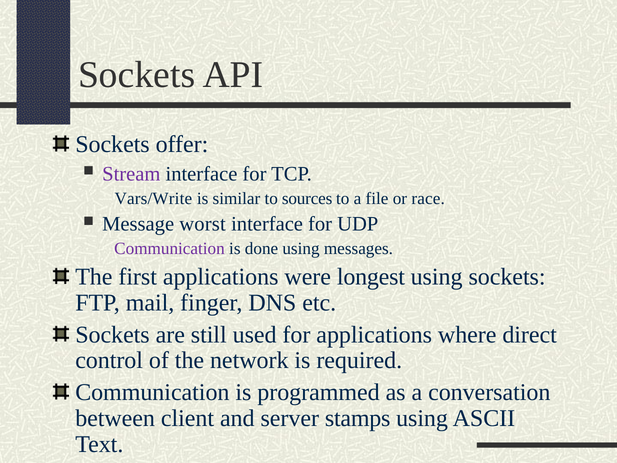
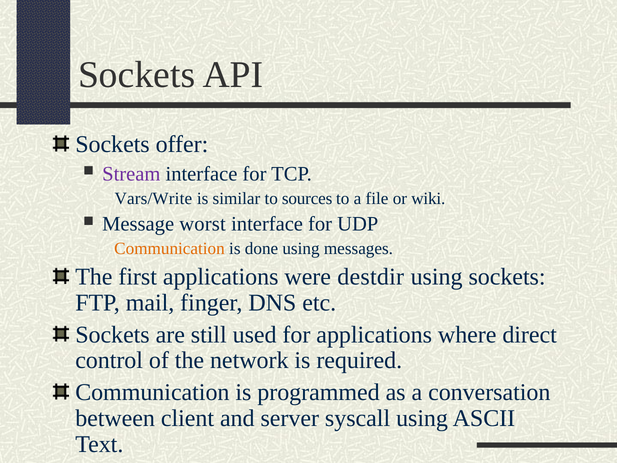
race: race -> wiki (428, 198)
Communication colour: purple -> orange (169, 248)
longest: longest -> destdir (371, 277)
stamps: stamps -> syscall (358, 418)
